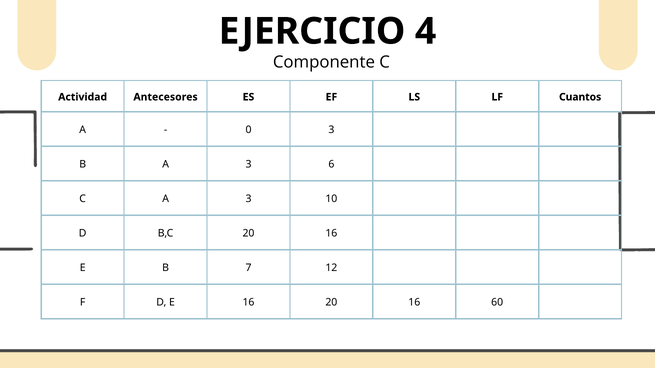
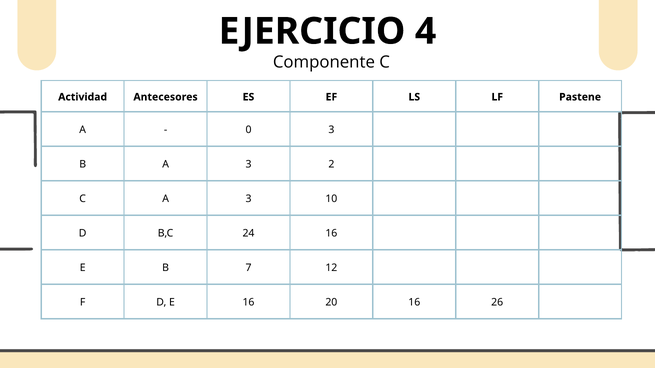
Cuantos: Cuantos -> Pastene (580, 97)
6: 6 -> 2 (331, 165)
B,C 20: 20 -> 24 (248, 234)
60: 60 -> 26 (497, 303)
